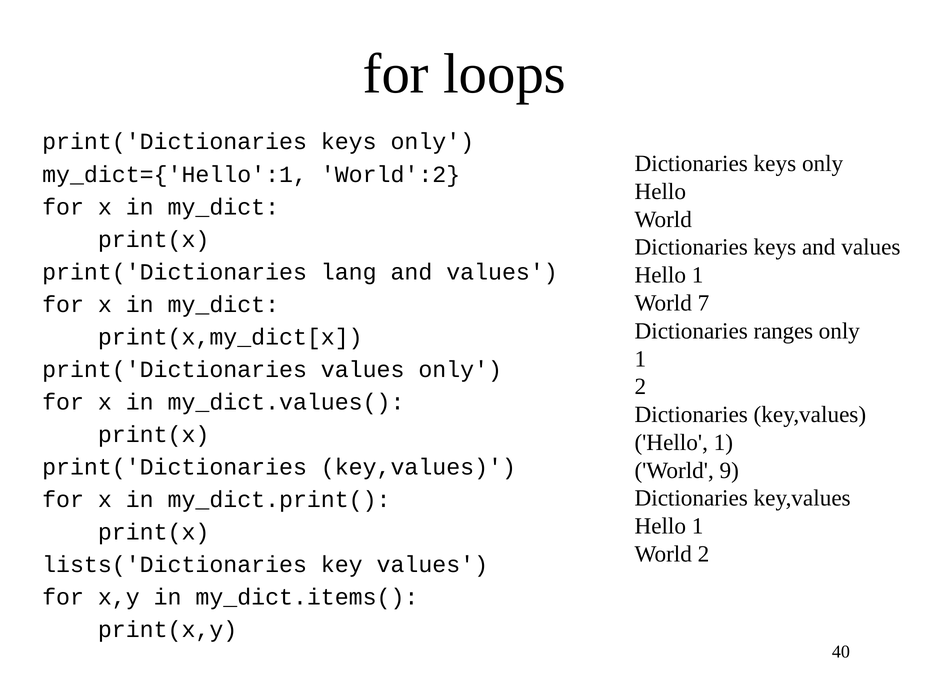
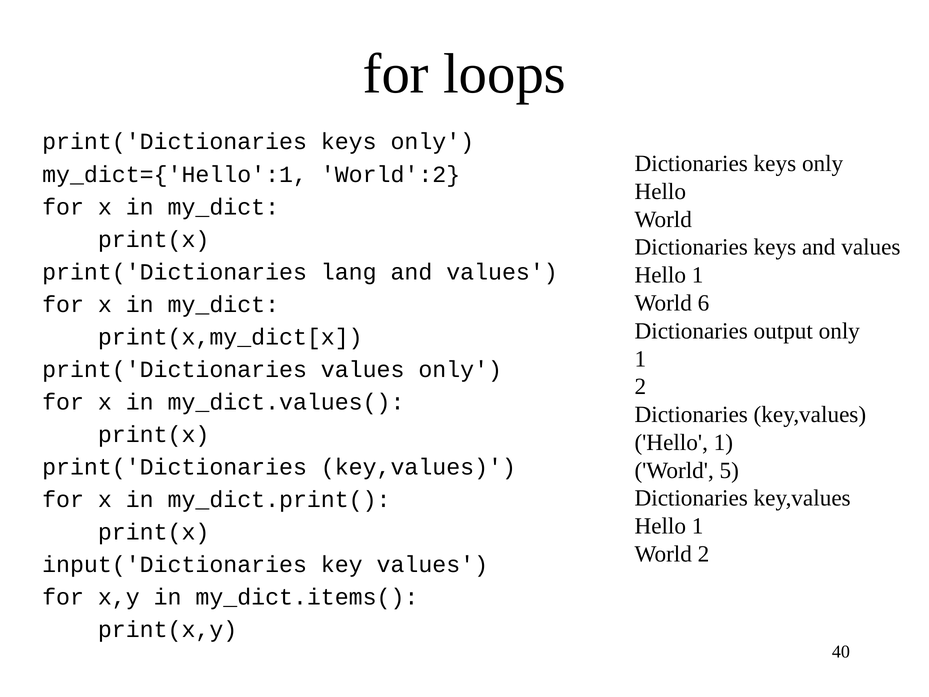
7: 7 -> 6 (703, 303)
ranges: ranges -> output (783, 331)
9: 9 -> 5 (729, 470)
lists('Dictionaries: lists('Dictionaries -> input('Dictionaries (175, 564)
